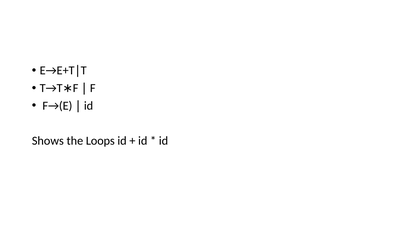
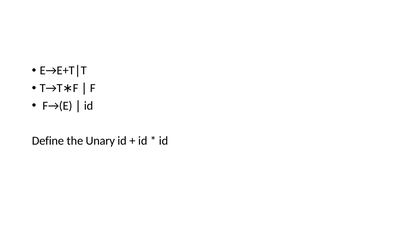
Shows: Shows -> Define (48, 141)
Loops: Loops -> Unary (100, 141)
